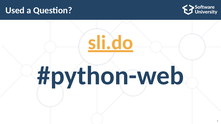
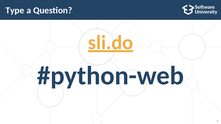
Used: Used -> Type (15, 10)
